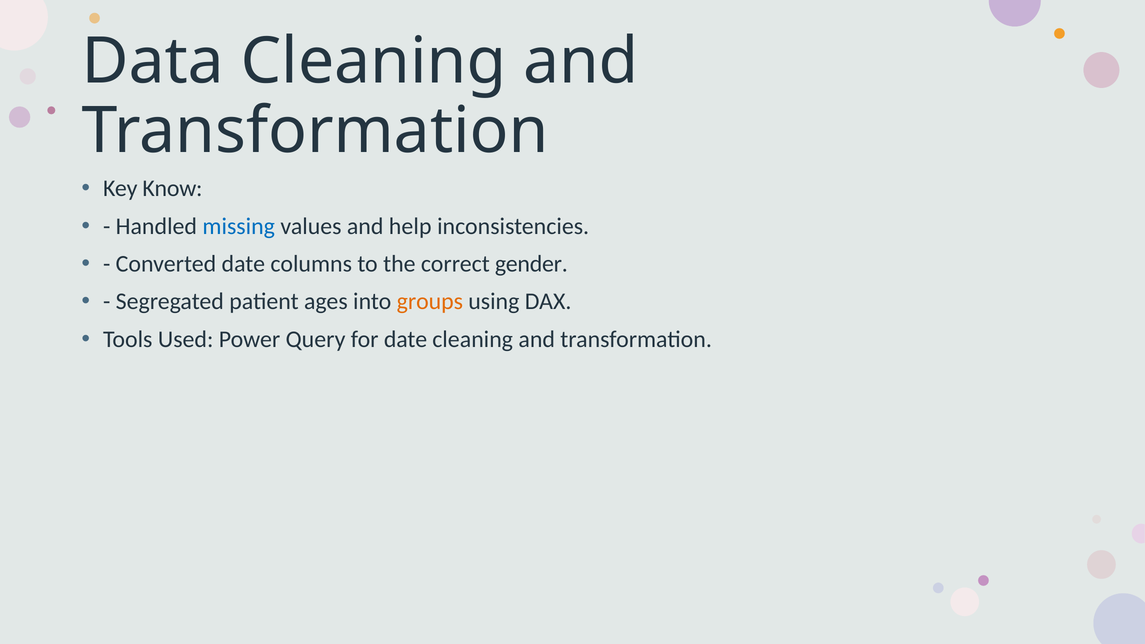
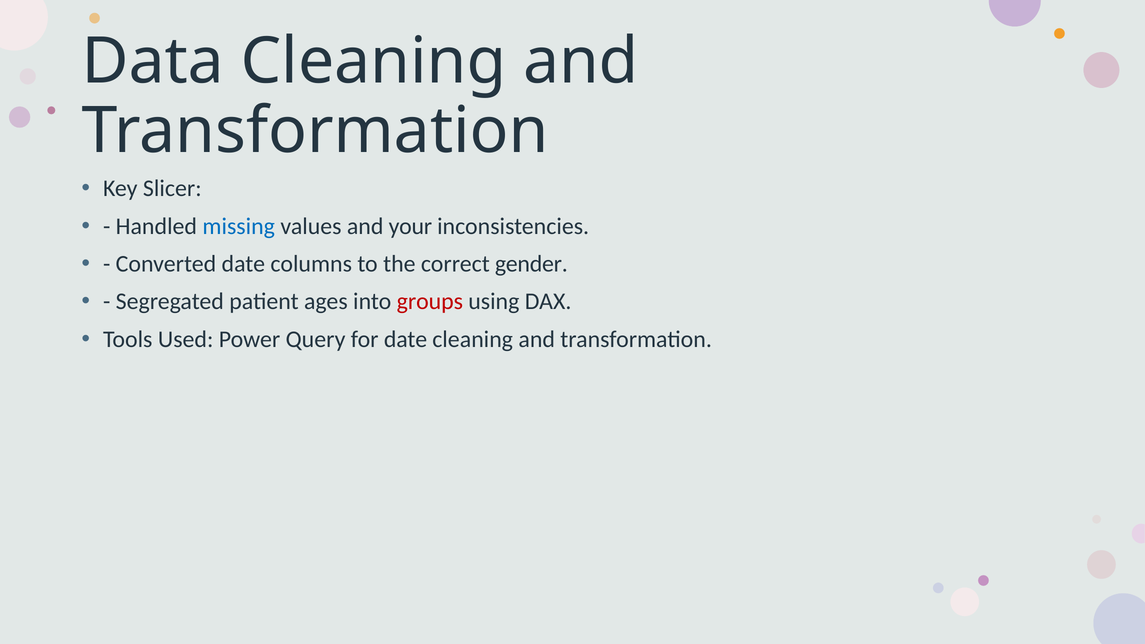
Know: Know -> Slicer (172, 188)
help: help -> your (410, 226)
groups colour: orange -> red (430, 302)
